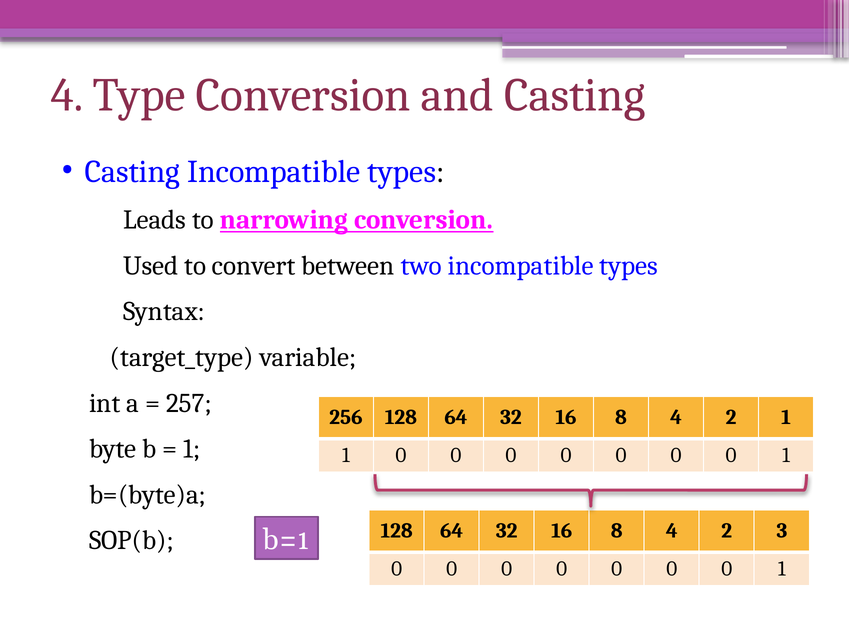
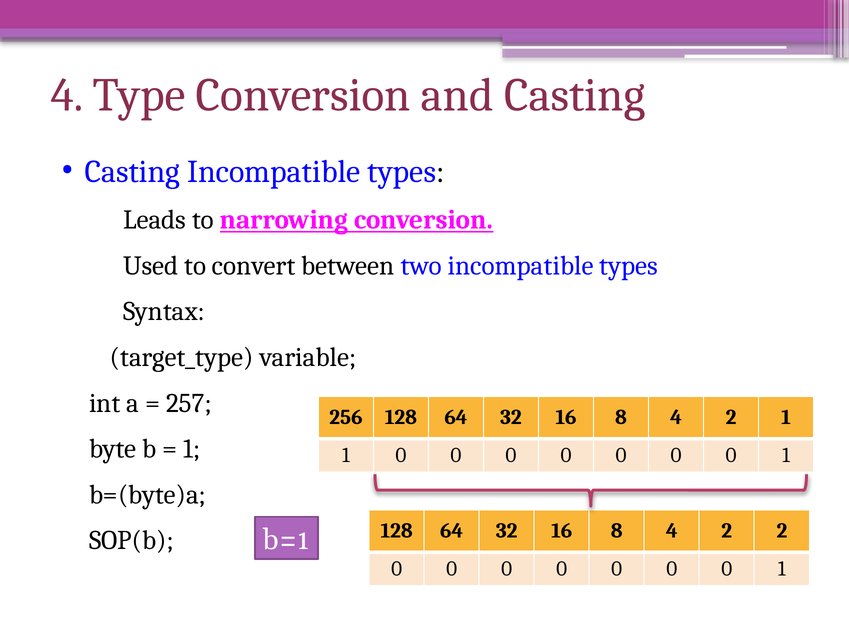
2 3: 3 -> 2 (782, 531)
